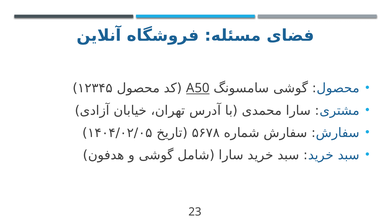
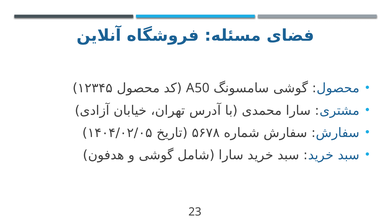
A50 underline: present -> none (198, 88)
